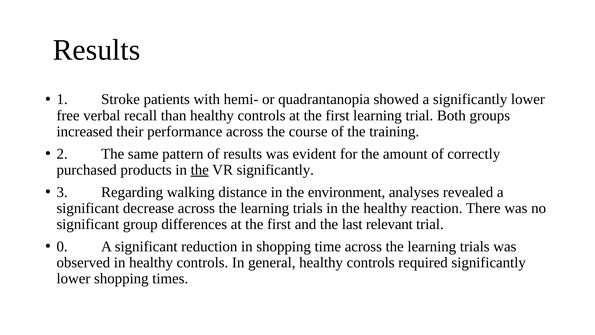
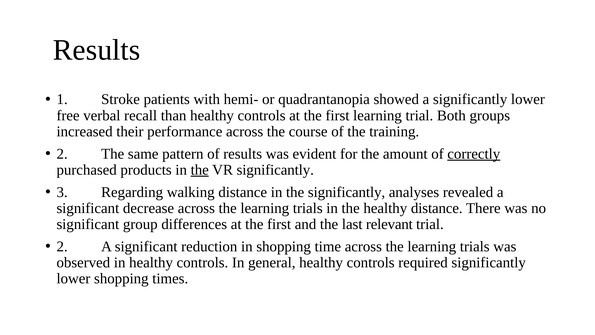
correctly underline: none -> present (474, 154)
the environment: environment -> significantly (347, 192)
healthy reaction: reaction -> distance (437, 208)
0: 0 -> 2 (62, 246)
